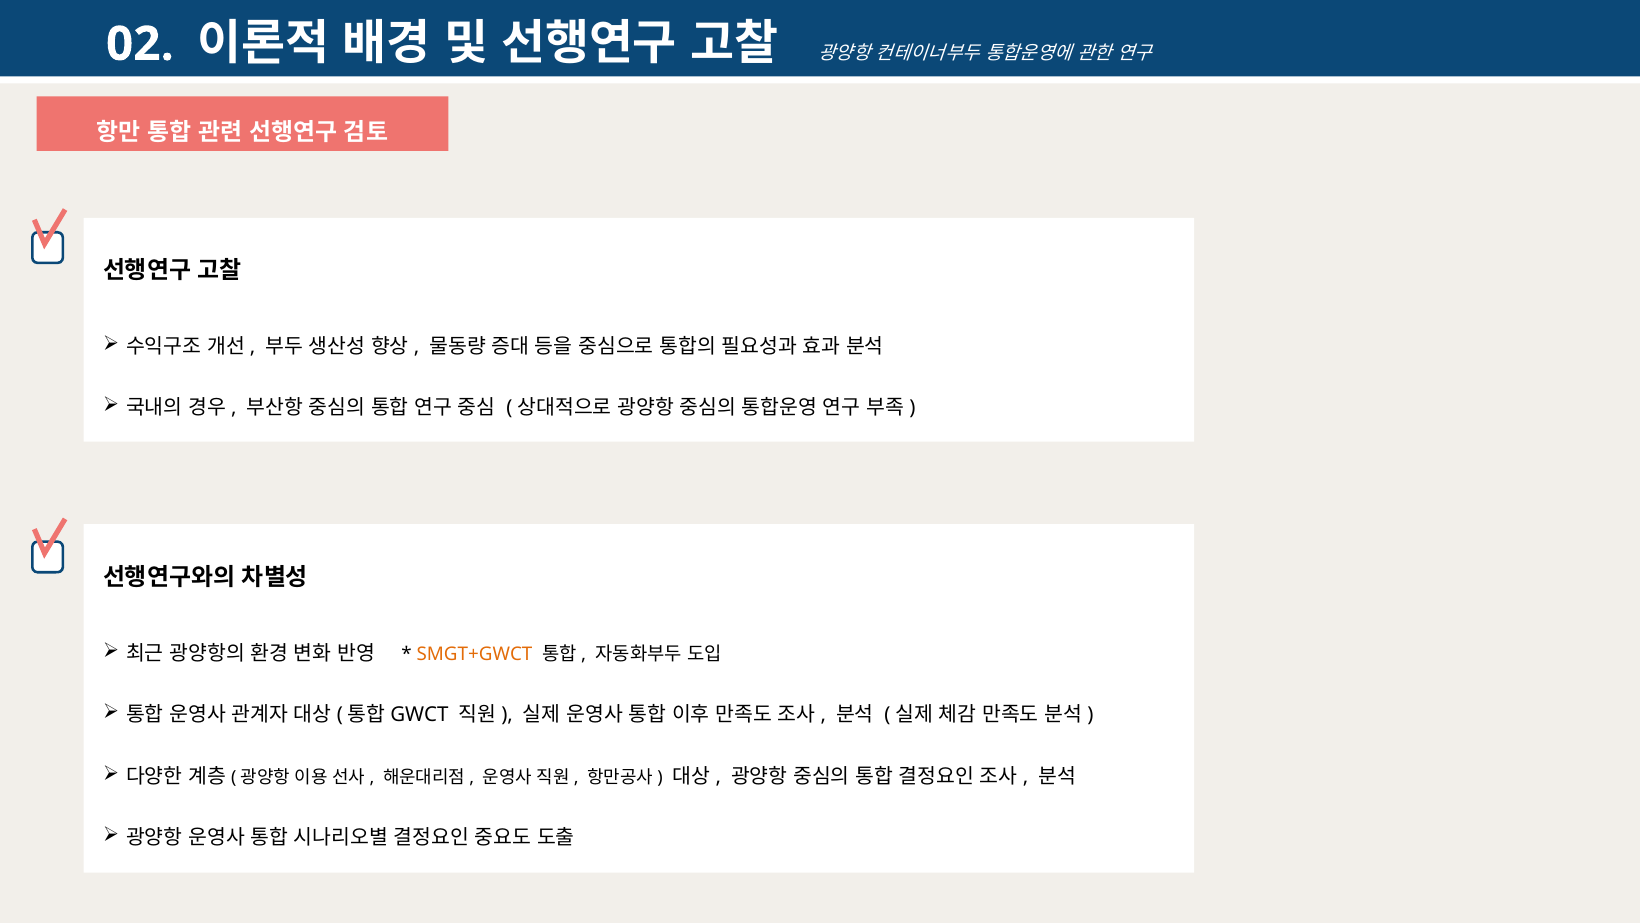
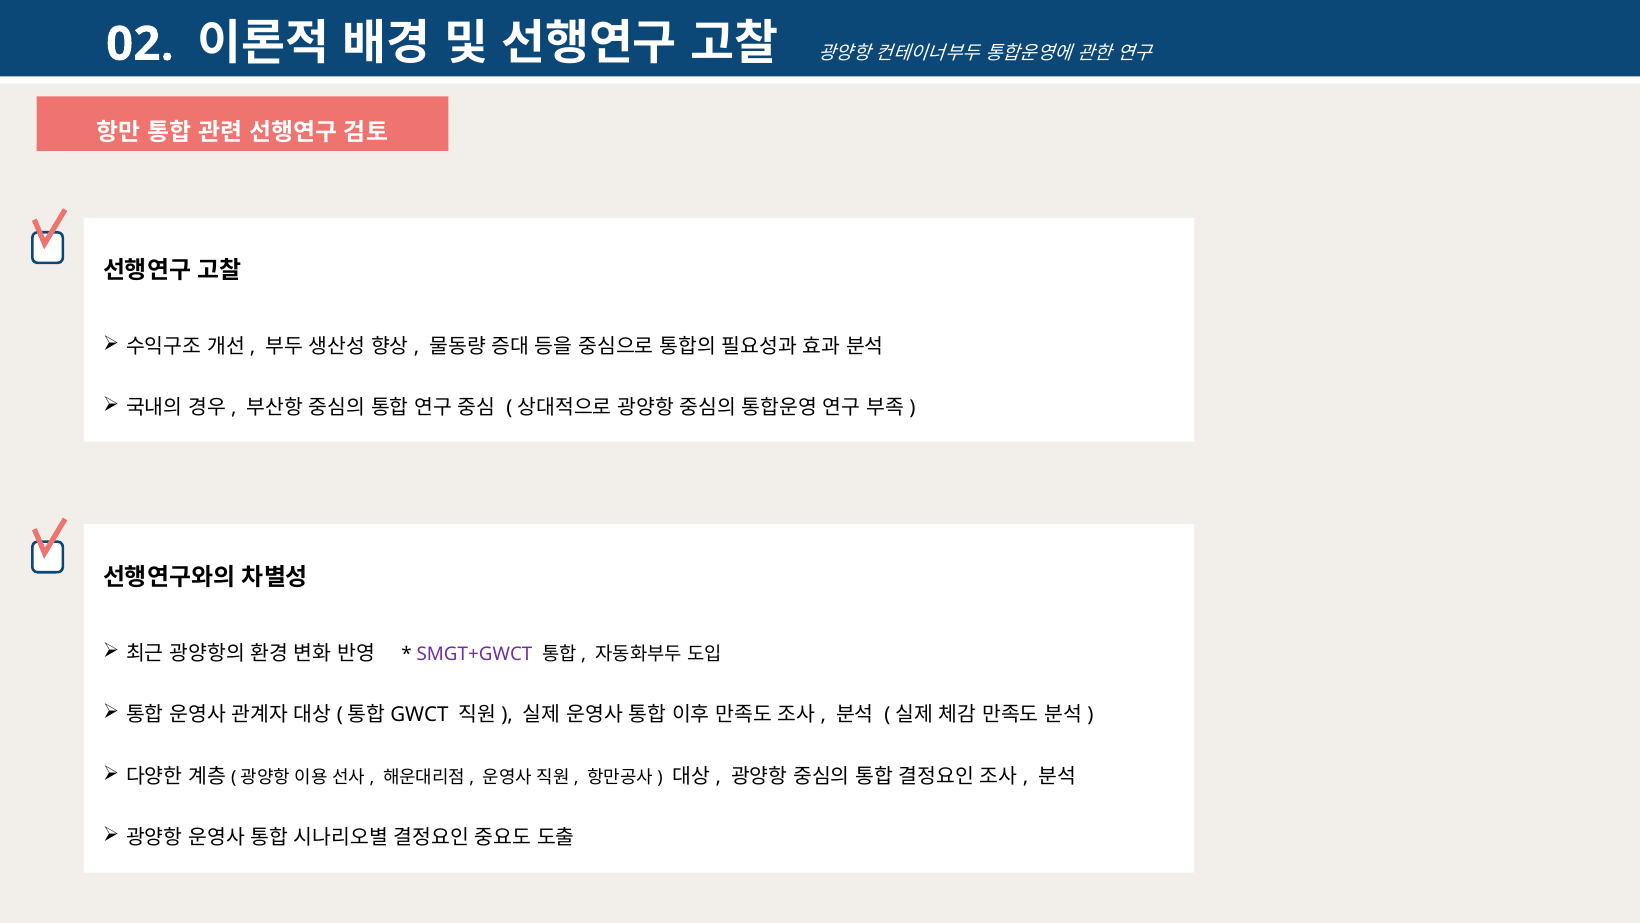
SMGT+GWCT colour: orange -> purple (474, 654)
